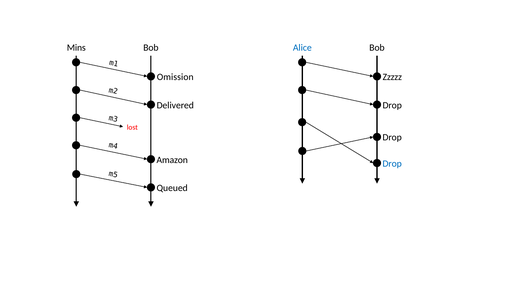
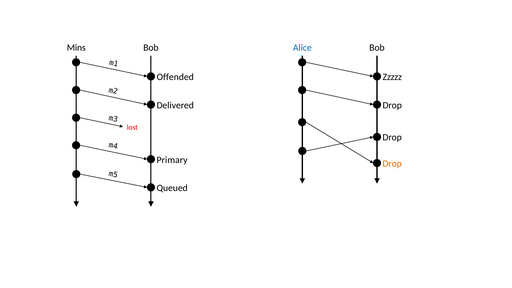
Omission: Omission -> Offended (175, 77)
Amazon: Amazon -> Primary (172, 160)
Drop colour: blue -> orange (392, 164)
